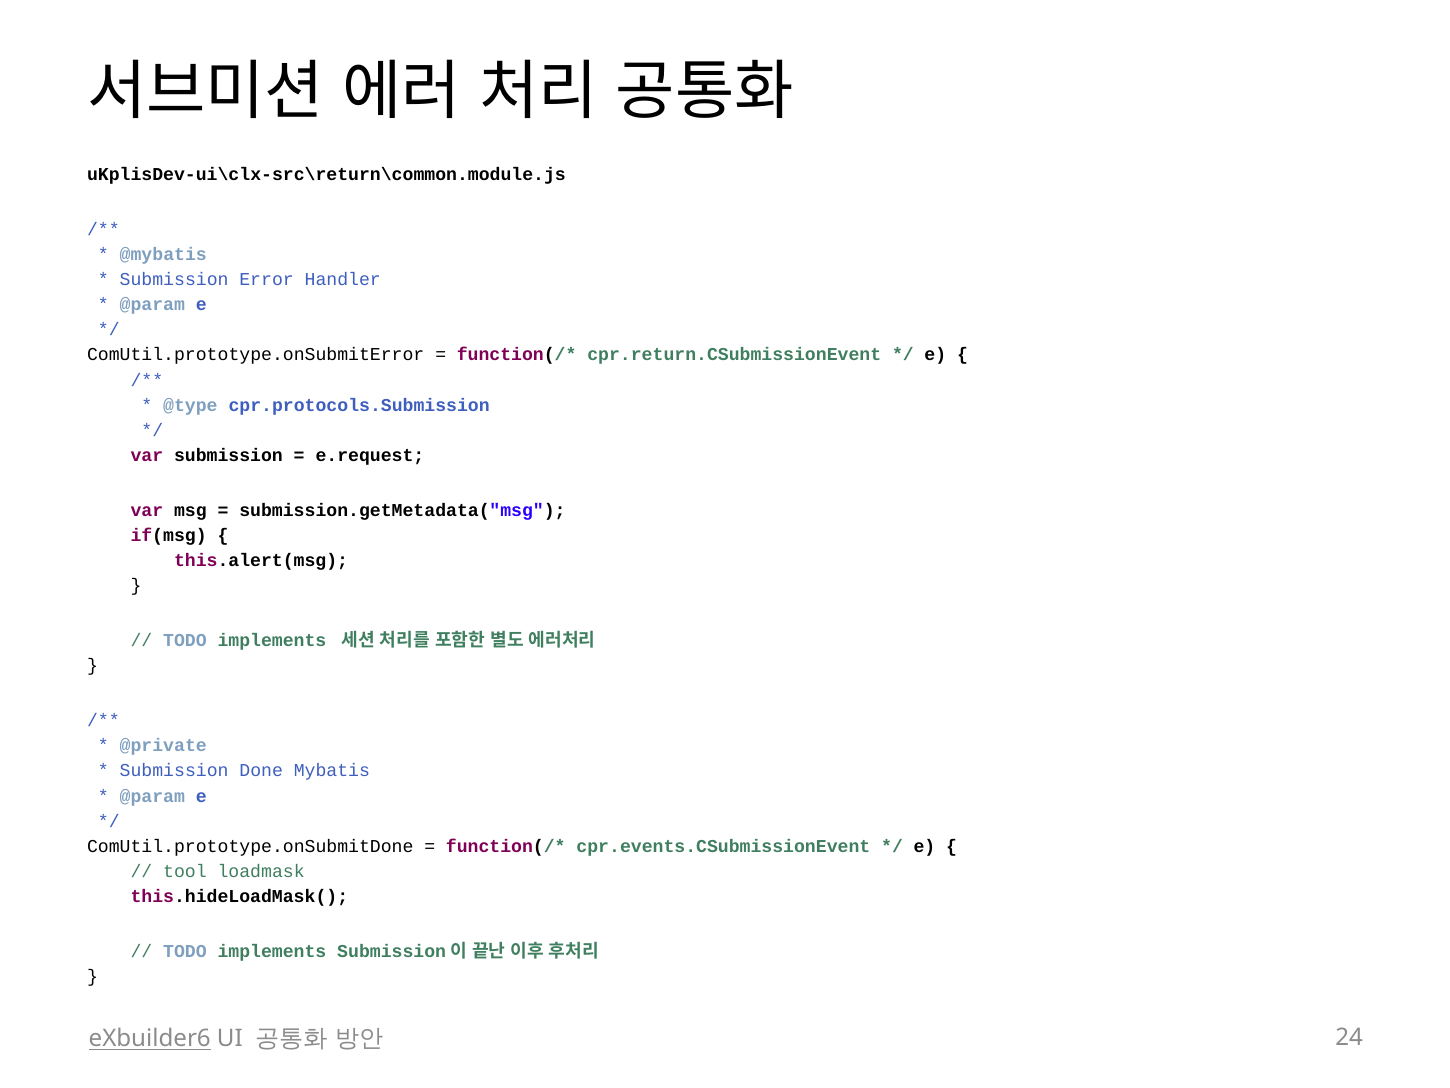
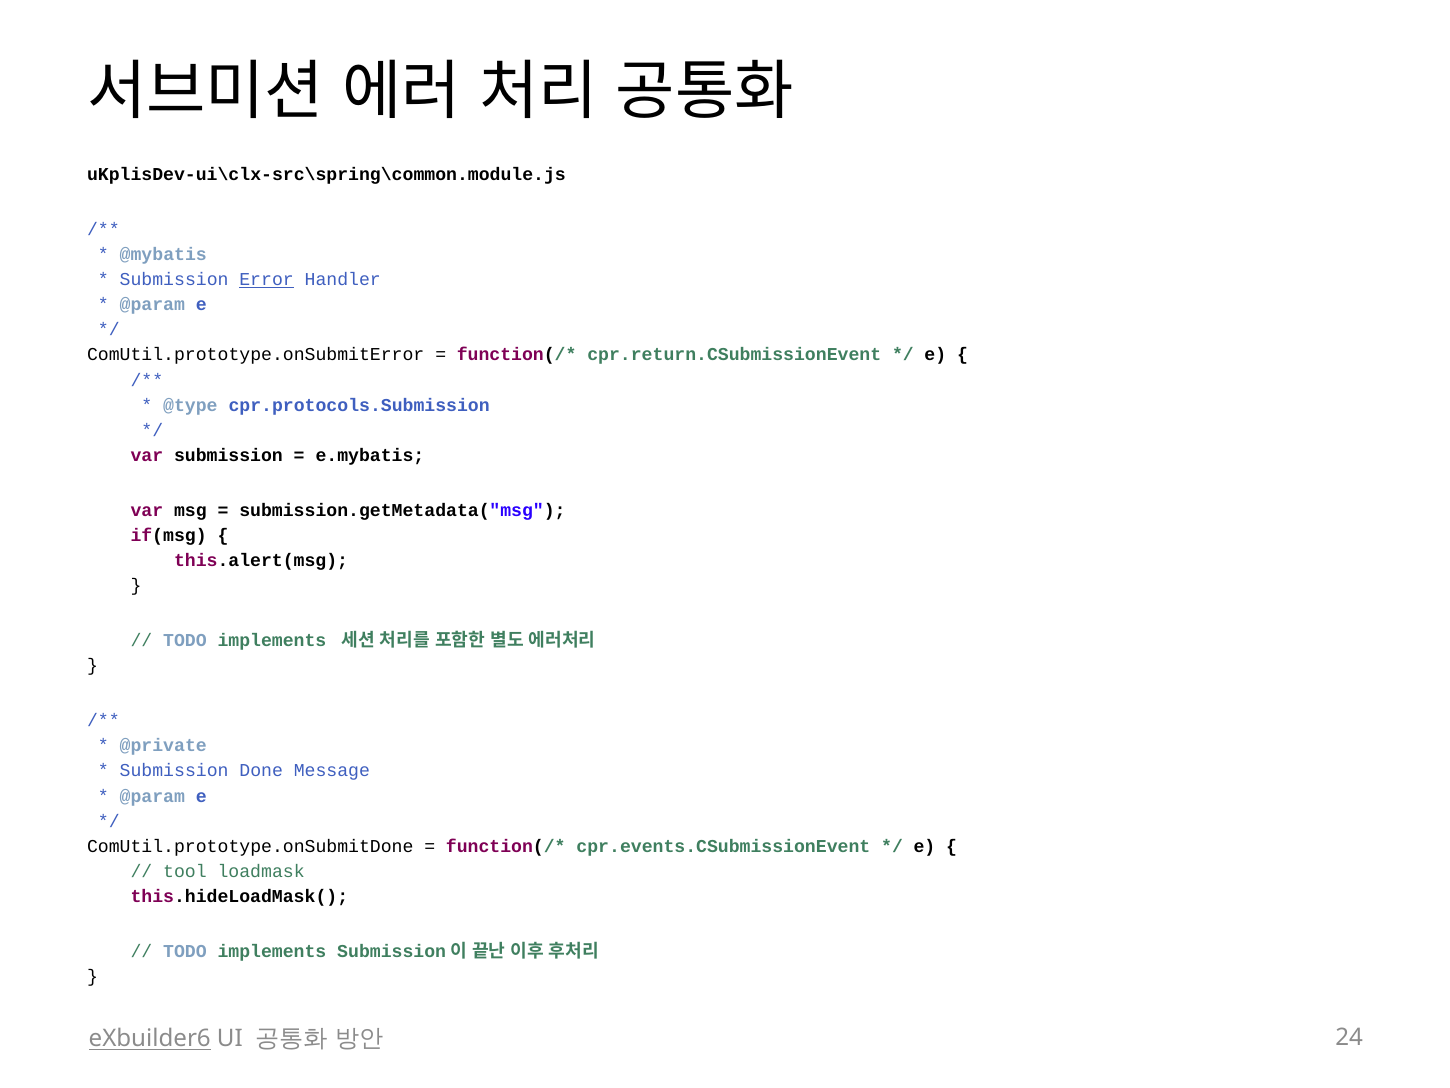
uKplisDev-ui\clx-src\return\common.module.js: uKplisDev-ui\clx-src\return\common.module.js -> uKplisDev-ui\clx-src\spring\common.module.js (326, 174)
Error underline: none -> present (267, 279)
e.request: e.request -> e.mybatis (370, 455)
Mybatis: Mybatis -> Message (332, 771)
